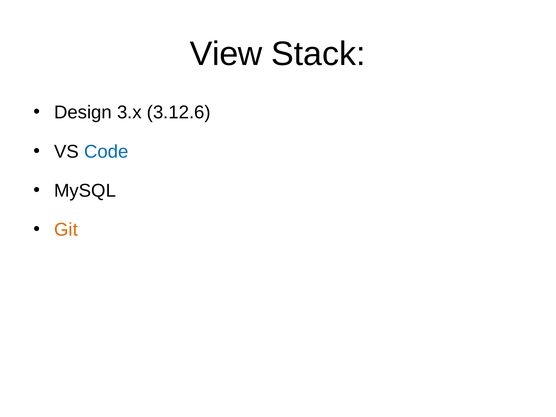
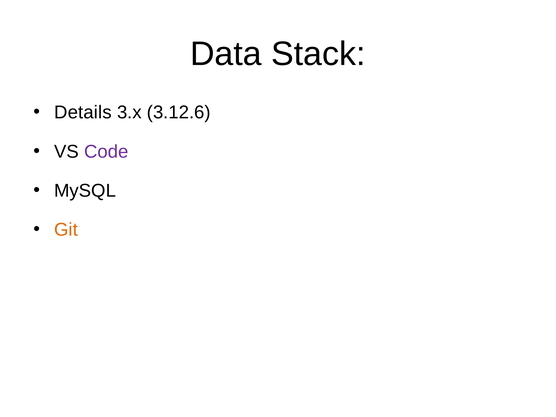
View: View -> Data (226, 54)
Design: Design -> Details (83, 113)
Code colour: blue -> purple (106, 152)
